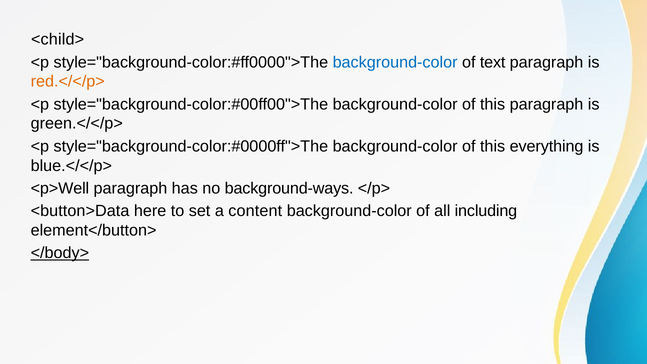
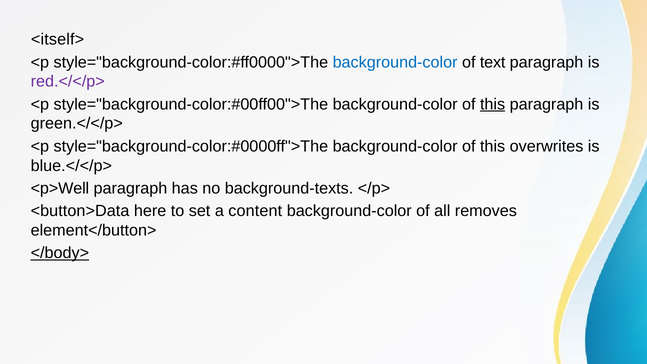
<child>: <child> -> <itself> (58, 40)
red.</</p> colour: orange -> purple (68, 82)
this underline: none -> present (493, 104)
everything: everything -> overwrites (547, 146)
background-ways: background-ways -> background-texts (289, 188)
including: including -> removes (486, 211)
